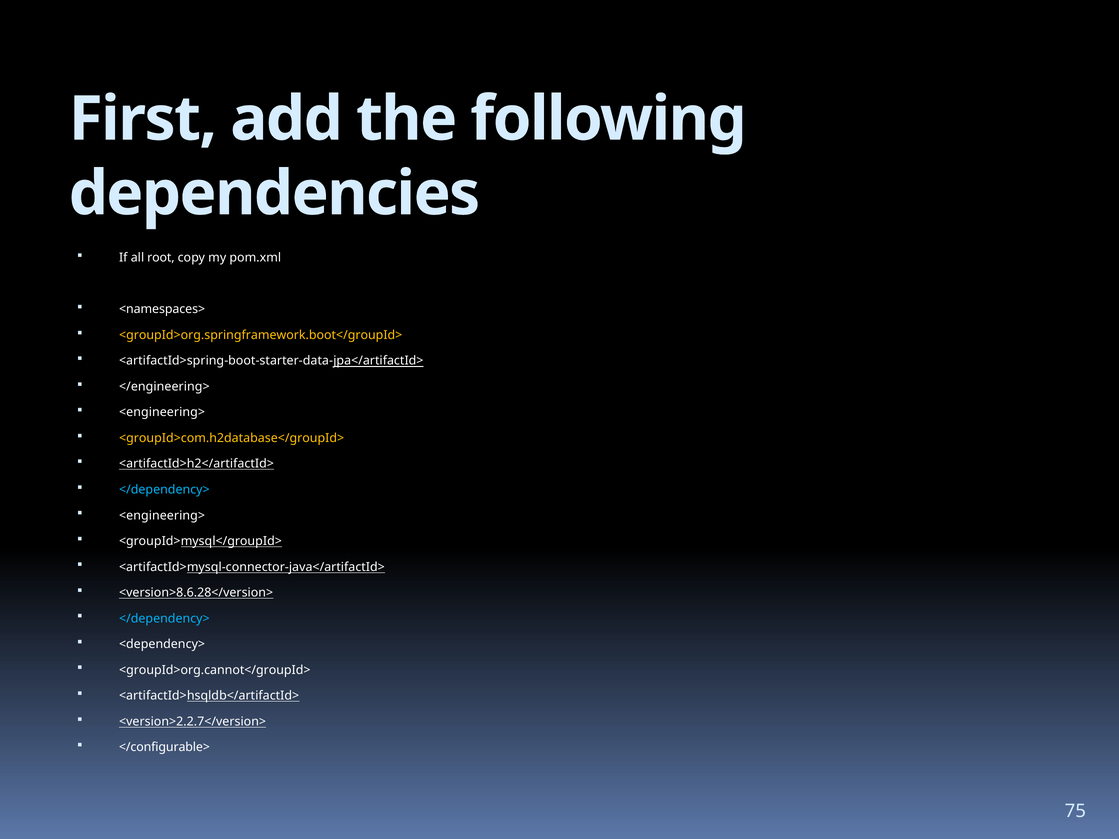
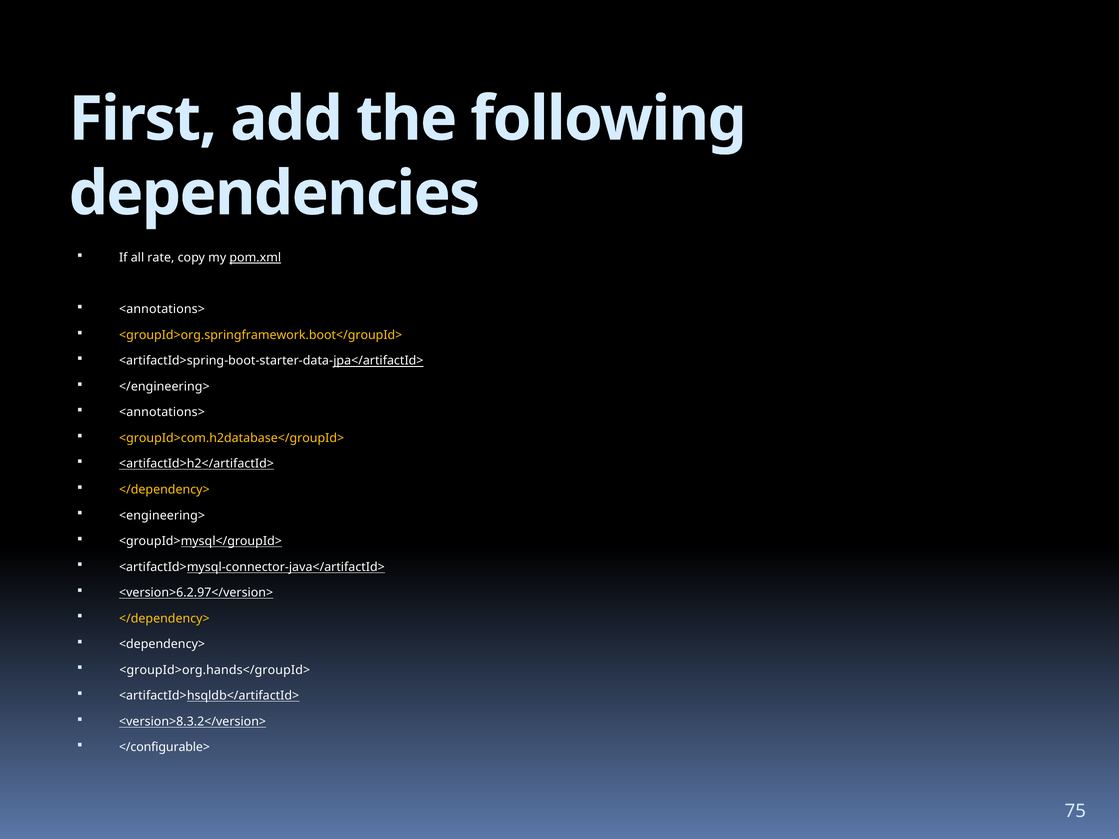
root: root -> rate (161, 258)
pom.xml underline: none -> present (255, 258)
<namespaces>: <namespaces> -> <annotations> (162, 309)
<engineering>: <engineering> -> <annotations> (162, 412)
</dependency> colour: light blue -> yellow (164, 490)
<version>8.6.28</version>: <version>8.6.28</version> -> <version>6.2.97</version> (196, 593)
</dependency> colour: light blue -> yellow (164, 619)
<groupId>org.cannot</groupId>: <groupId>org.cannot</groupId> -> <groupId>org.hands</groupId> (215, 670)
<version>2.2.7</version>: <version>2.2.7</version> -> <version>8.3.2</version> (193, 722)
